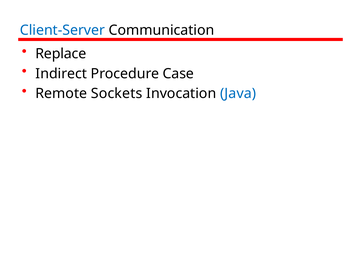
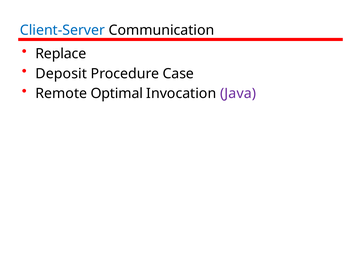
Indirect: Indirect -> Deposit (61, 74)
Sockets: Sockets -> Optimal (117, 93)
Java colour: blue -> purple (238, 93)
